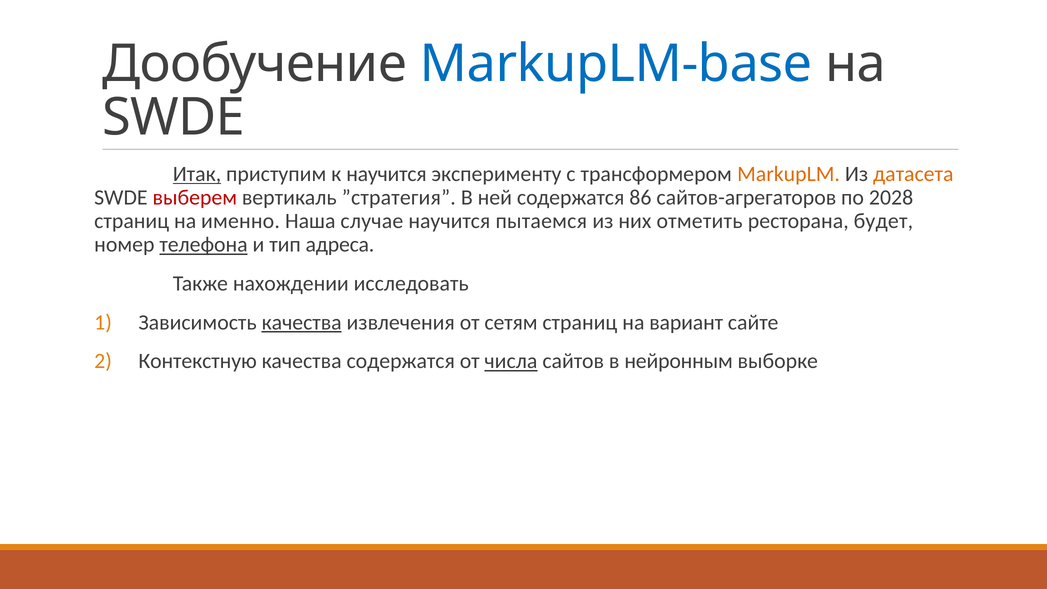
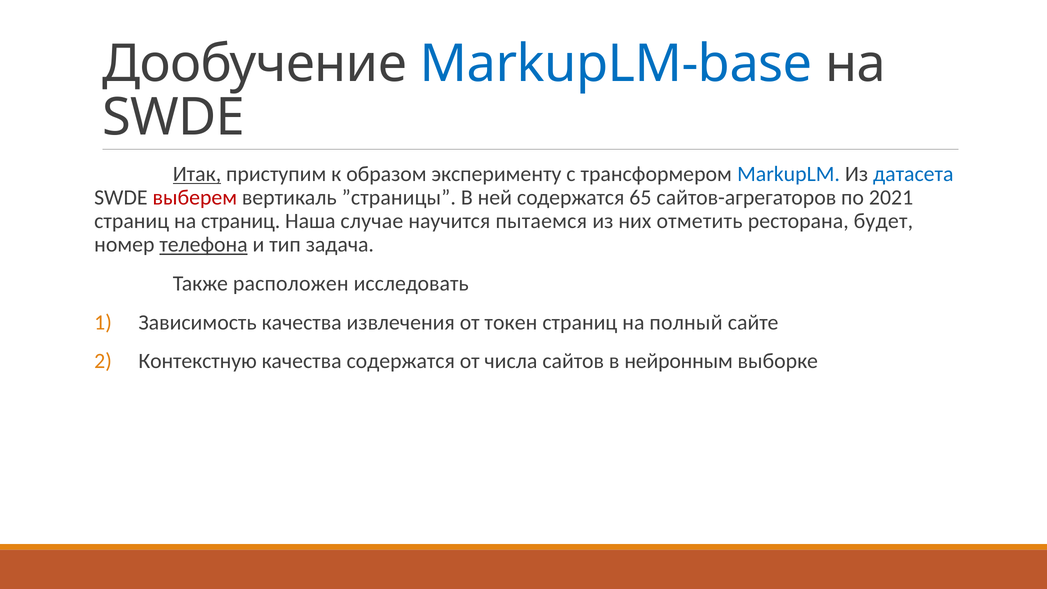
к научится: научится -> образом (386, 174)
MarkupLM colour: orange -> blue (789, 174)
датасета colour: orange -> blue (913, 174)
”стратегия: ”стратегия -> ”страницы (399, 198)
86: 86 -> 65 (640, 198)
2028: 2028 -> 2021 (891, 198)
на именно: именно -> страниц (241, 221)
адреса: адреса -> задача (340, 245)
нахождении: нахождении -> расположен (291, 284)
качества underline: present -> none (302, 322)
сетям: сетям -> токен (511, 322)
вариант: вариант -> полный (686, 322)
числа underline: present -> none (511, 361)
